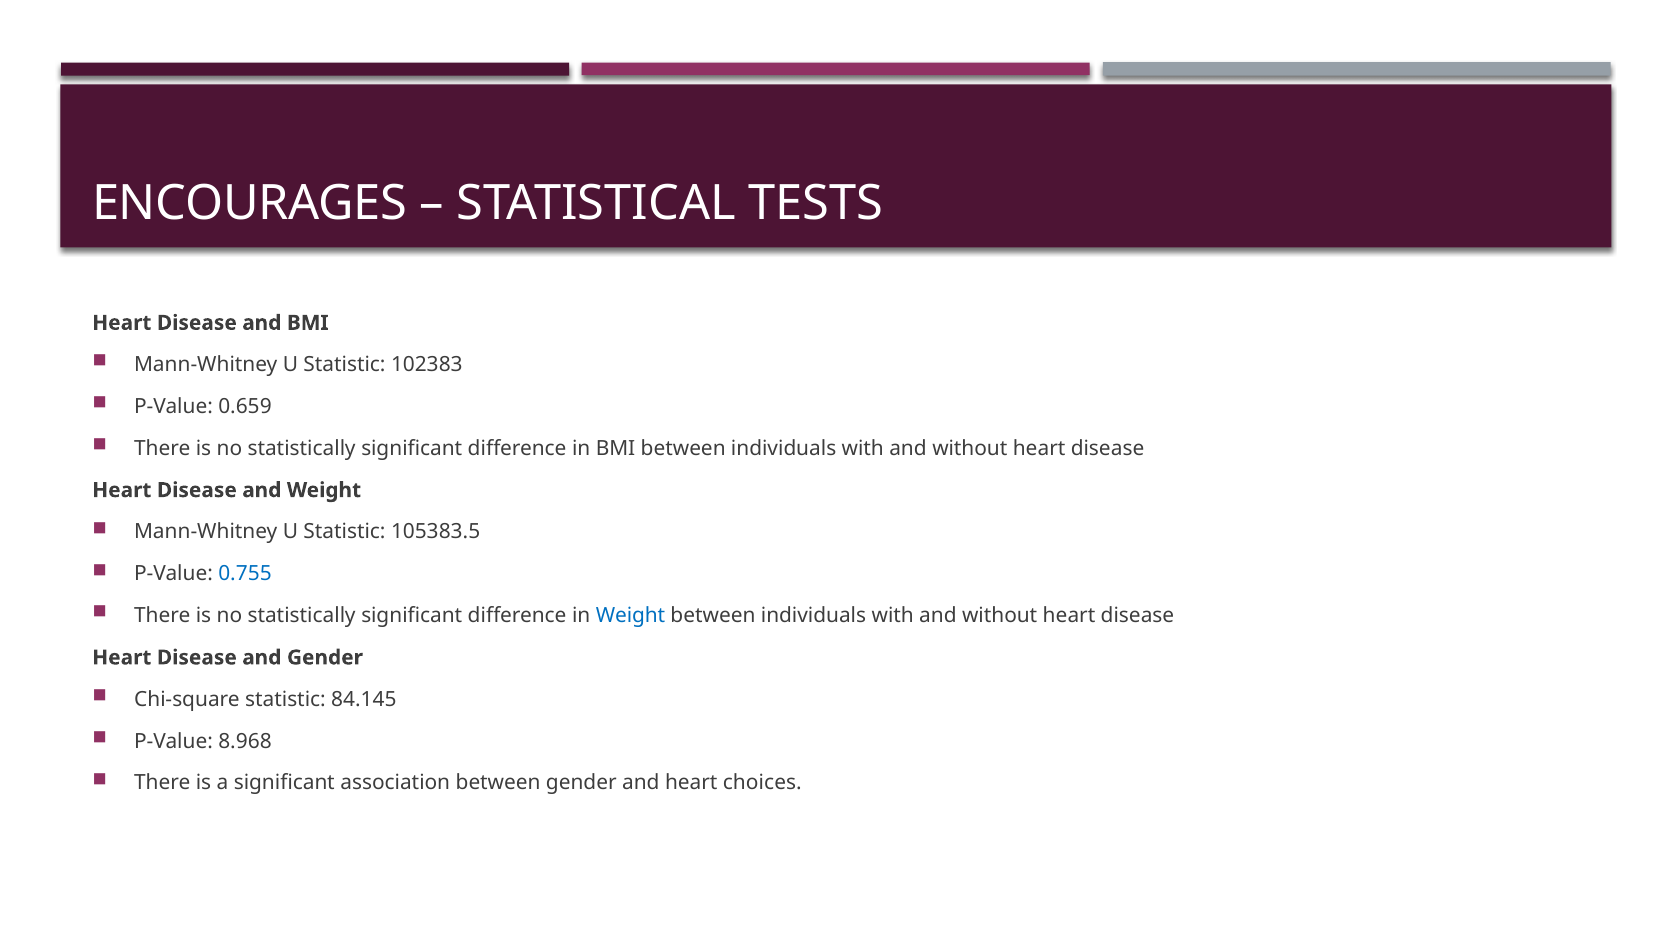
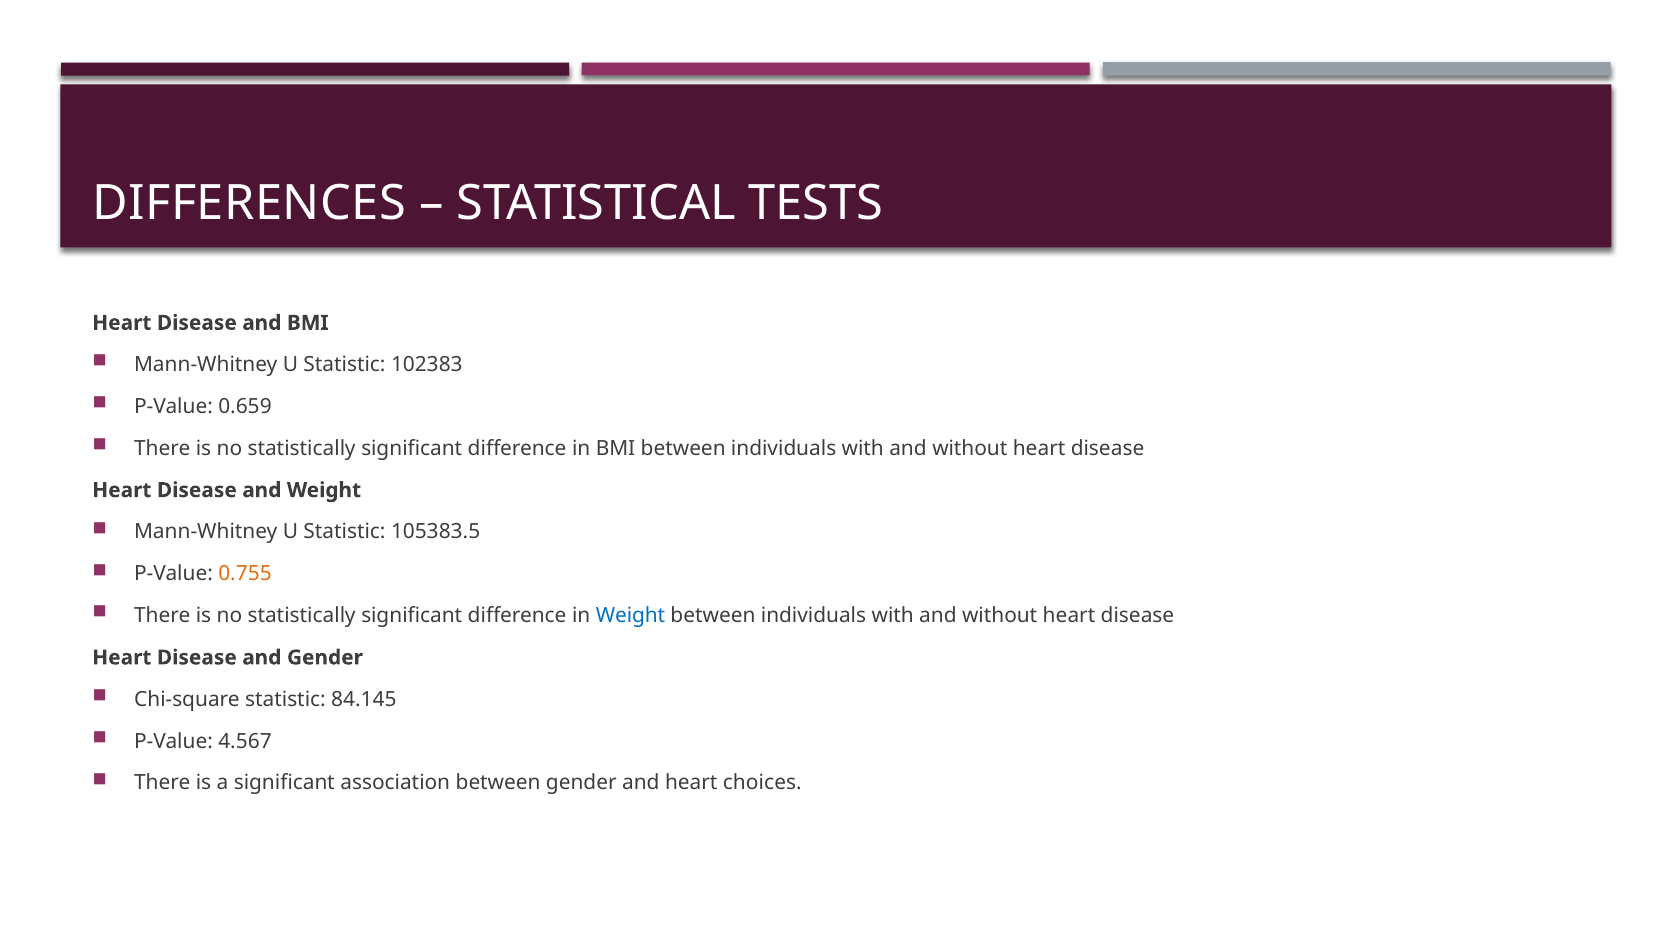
ENCOURAGES: ENCOURAGES -> DIFFERENCES (249, 203)
0.755 colour: blue -> orange (245, 574)
8.968: 8.968 -> 4.567 (245, 741)
